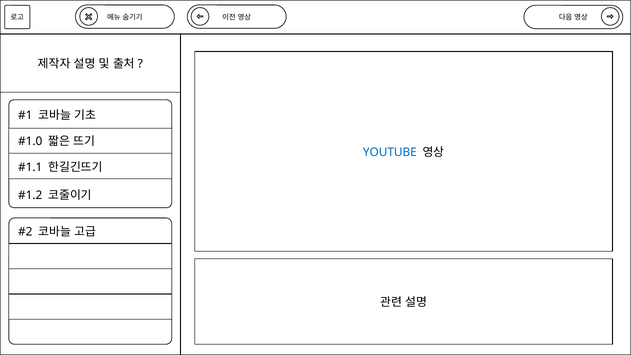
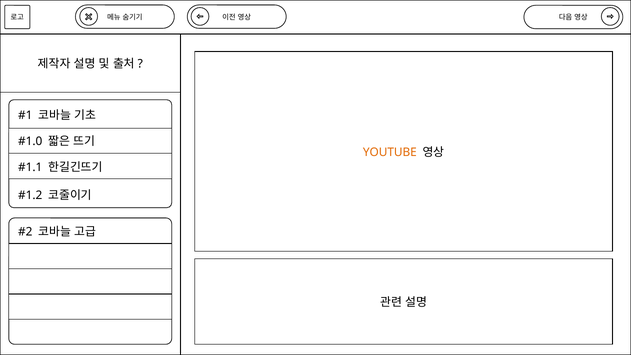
YOUTUBE colour: blue -> orange (390, 152)
